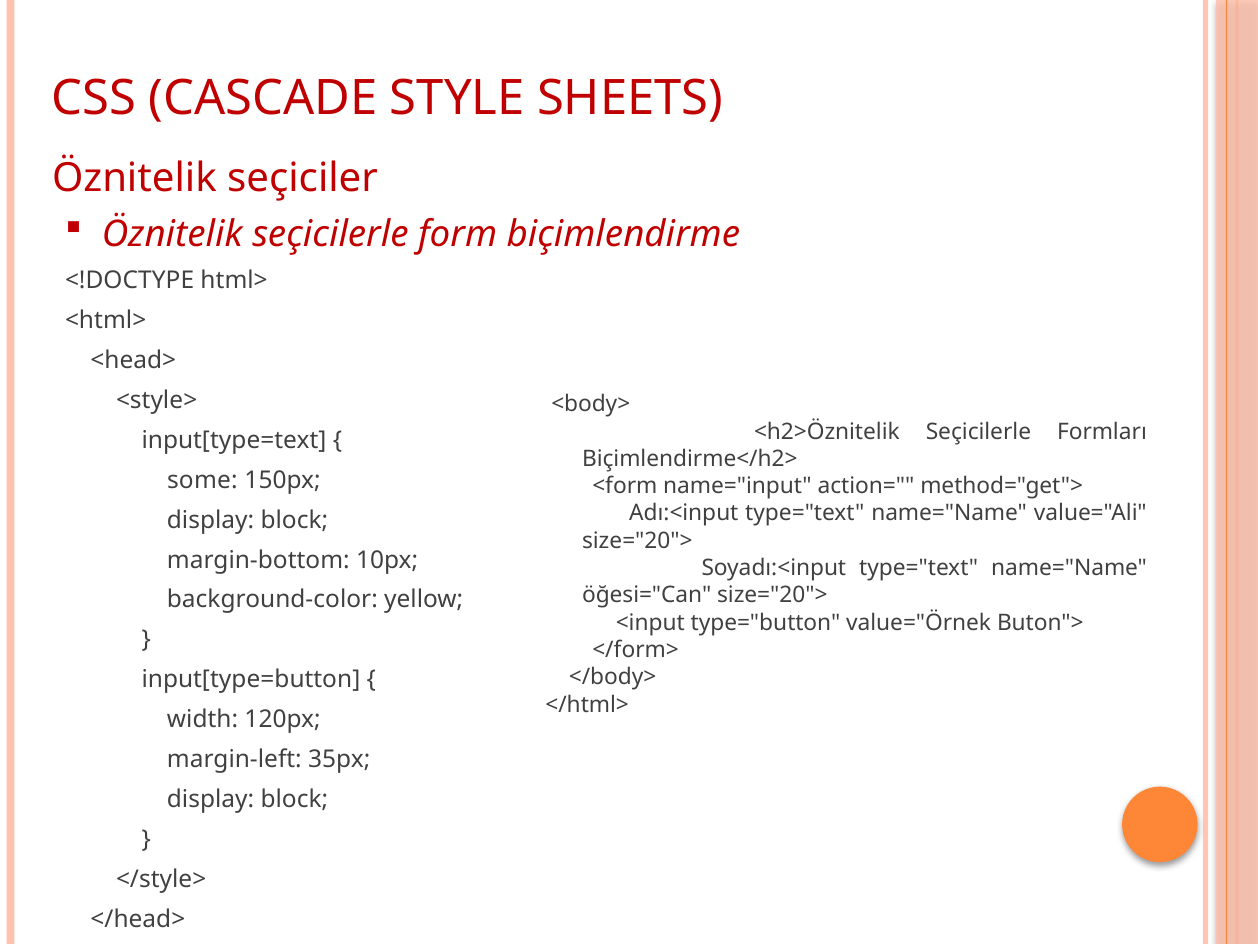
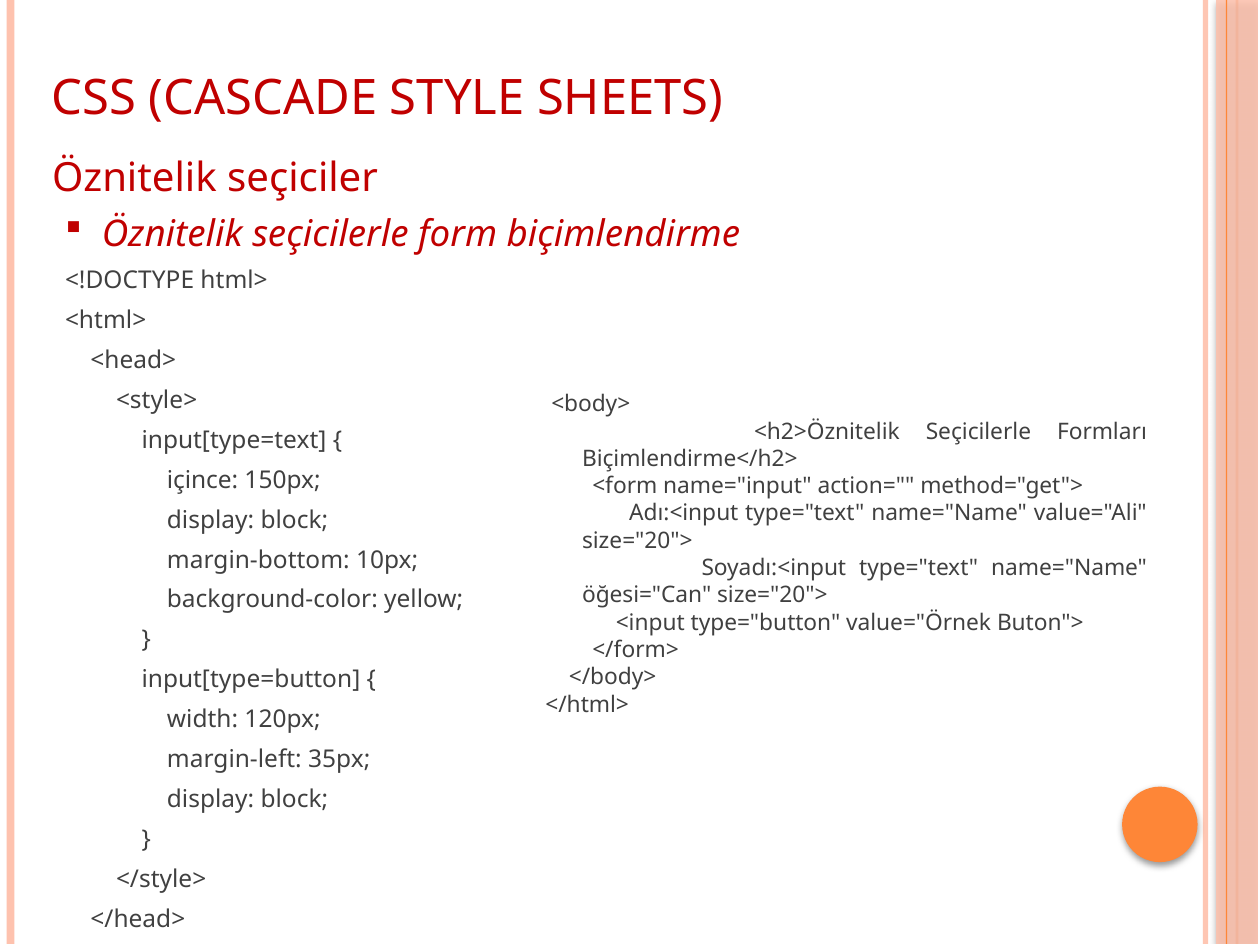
some: some -> içince (203, 480)
